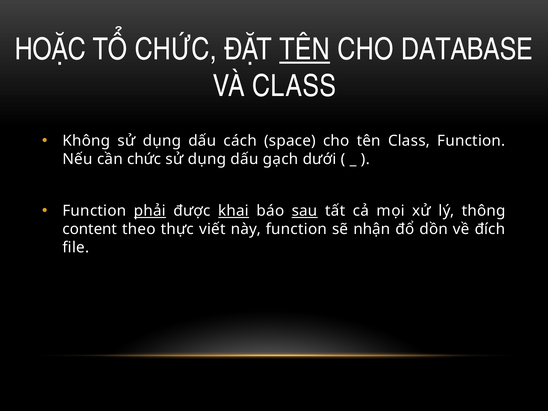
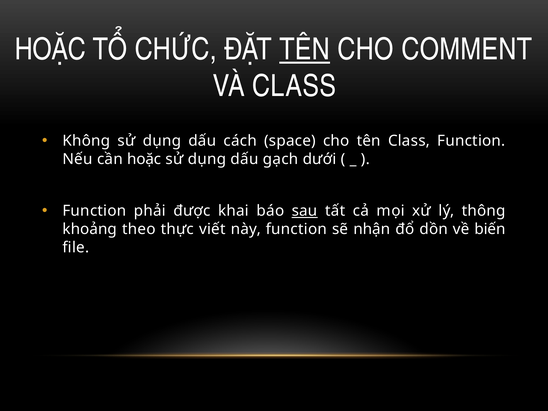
DATABASE: DATABASE -> COMMENT (467, 50)
cần chức: chức -> hoặc (144, 159)
phải underline: present -> none (150, 211)
khai underline: present -> none (234, 211)
content: content -> khoảng (90, 229)
đích: đích -> biến (490, 229)
